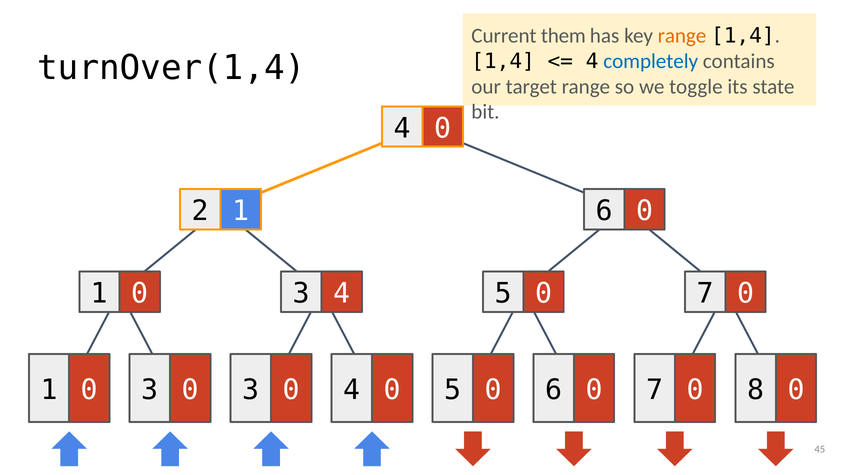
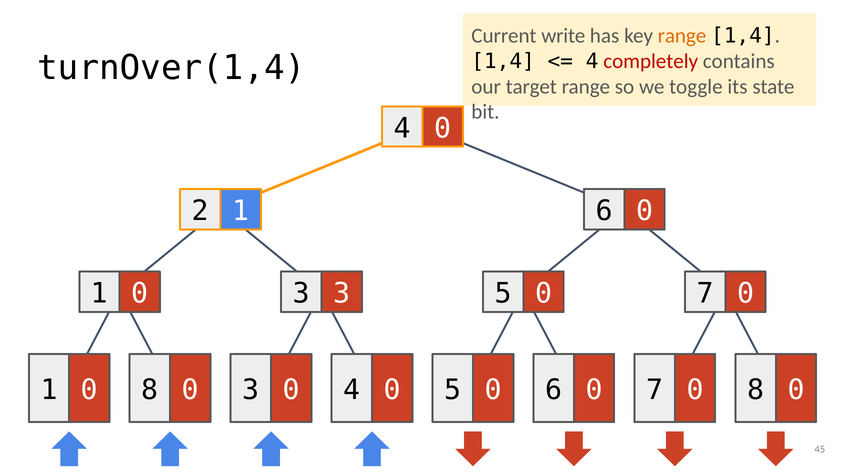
them: them -> write (563, 36)
completely colour: blue -> red (651, 61)
3 4: 4 -> 3 (342, 294)
3: 3 -> 8 (150, 390)
